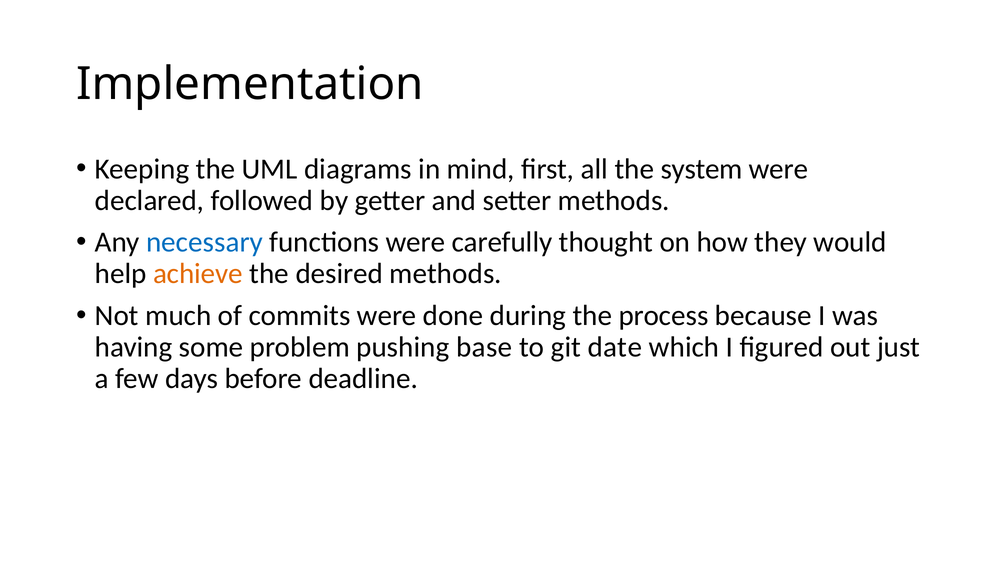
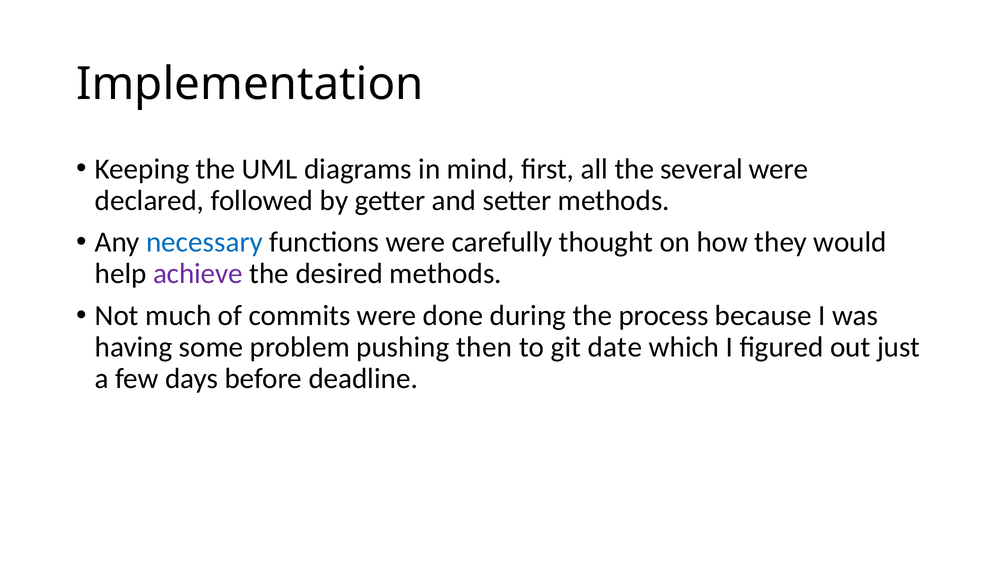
system: system -> several (702, 169)
achieve colour: orange -> purple (198, 274)
base: base -> then (484, 347)
